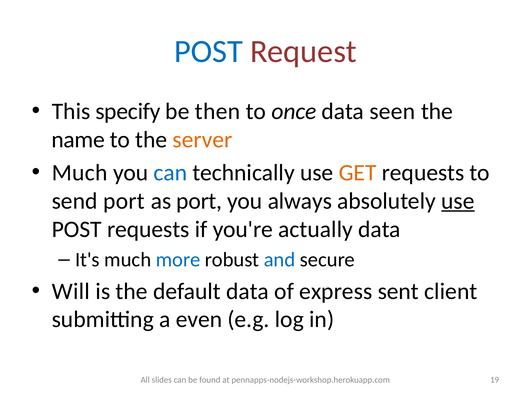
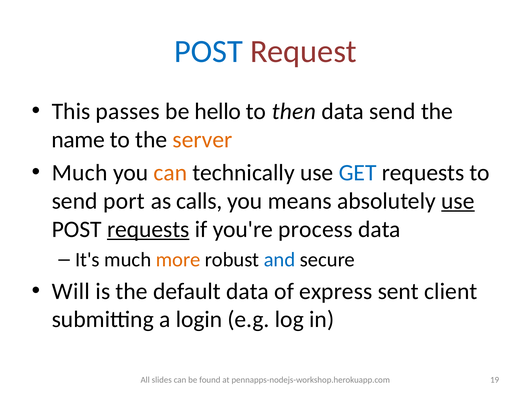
specify: specify -> passes (128, 111)
then: then -> hello (218, 111)
once: once -> then (294, 111)
data seen: seen -> send (392, 111)
can colour: blue -> orange (170, 173)
GET colour: orange -> blue (358, 173)
as port: port -> calls (199, 201)
always: always -> means (300, 201)
requests underline: none -> present (148, 229)
actually: actually -> process (315, 229)
more colour: blue -> orange (178, 260)
even: even -> login (199, 320)
